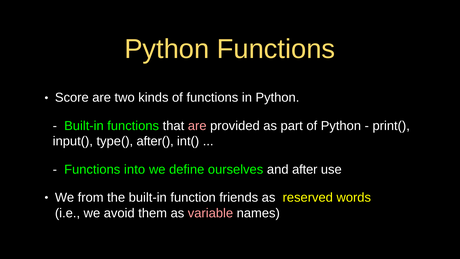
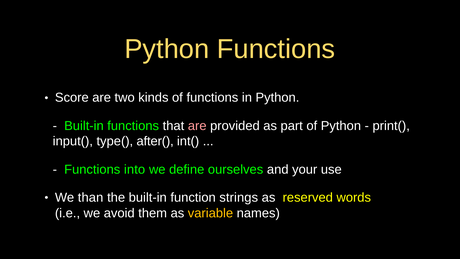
after: after -> your (305, 169)
from: from -> than (91, 197)
friends: friends -> strings (239, 197)
variable colour: pink -> yellow (210, 213)
